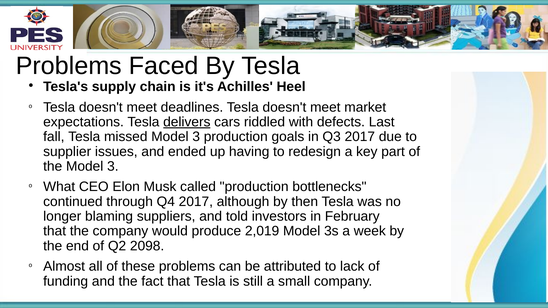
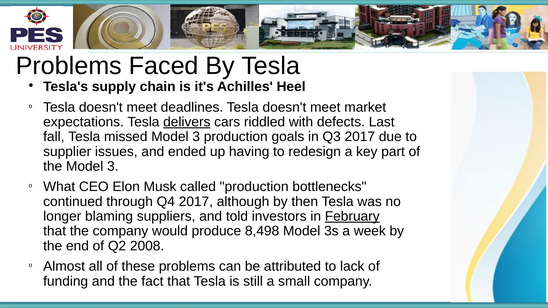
February underline: none -> present (352, 217)
2,019: 2,019 -> 8,498 (262, 231)
2098: 2098 -> 2008 (147, 246)
